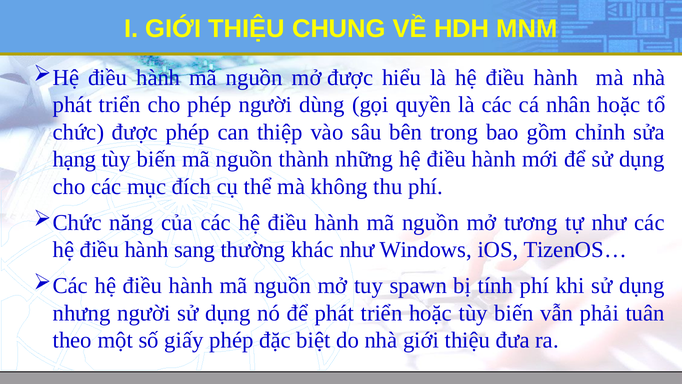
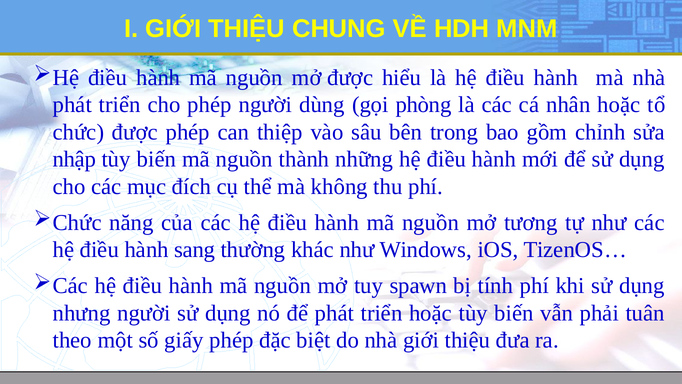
quyền: quyền -> phòng (423, 105)
hạng: hạng -> nhập (74, 159)
